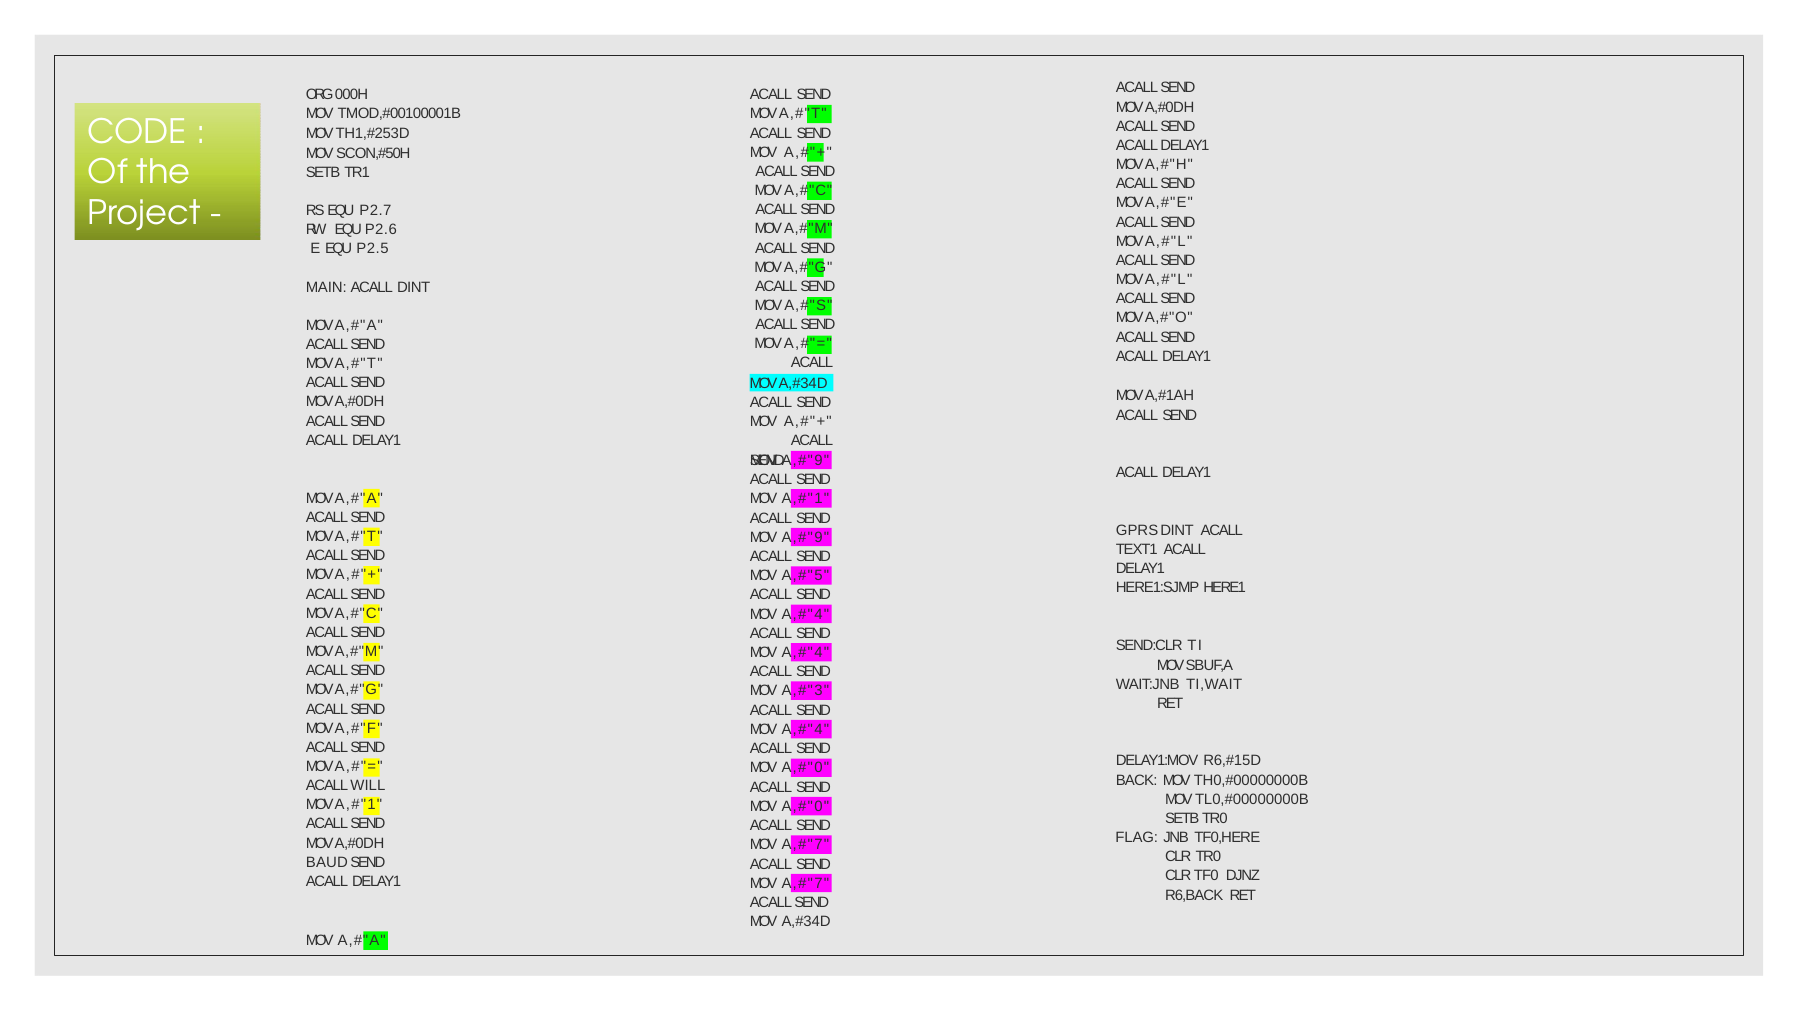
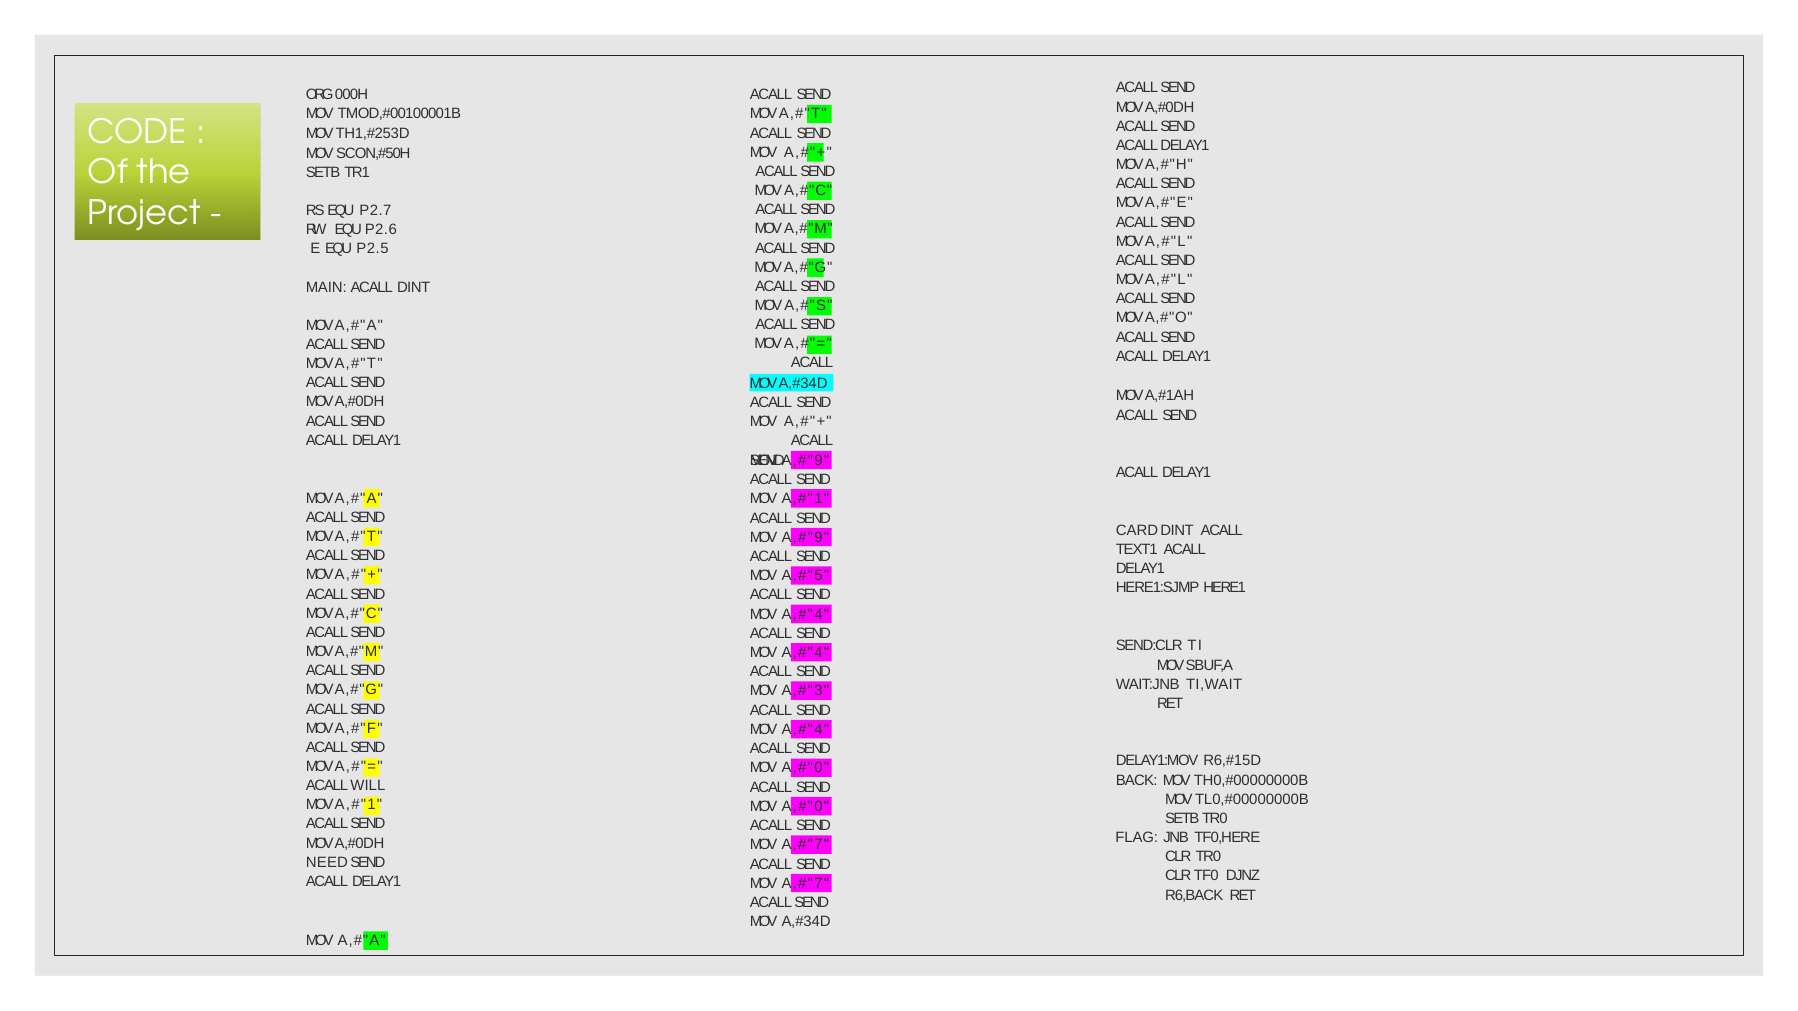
GPRS: GPRS -> CARD (1137, 530)
BAUD: BAUD -> NEED (327, 863)
